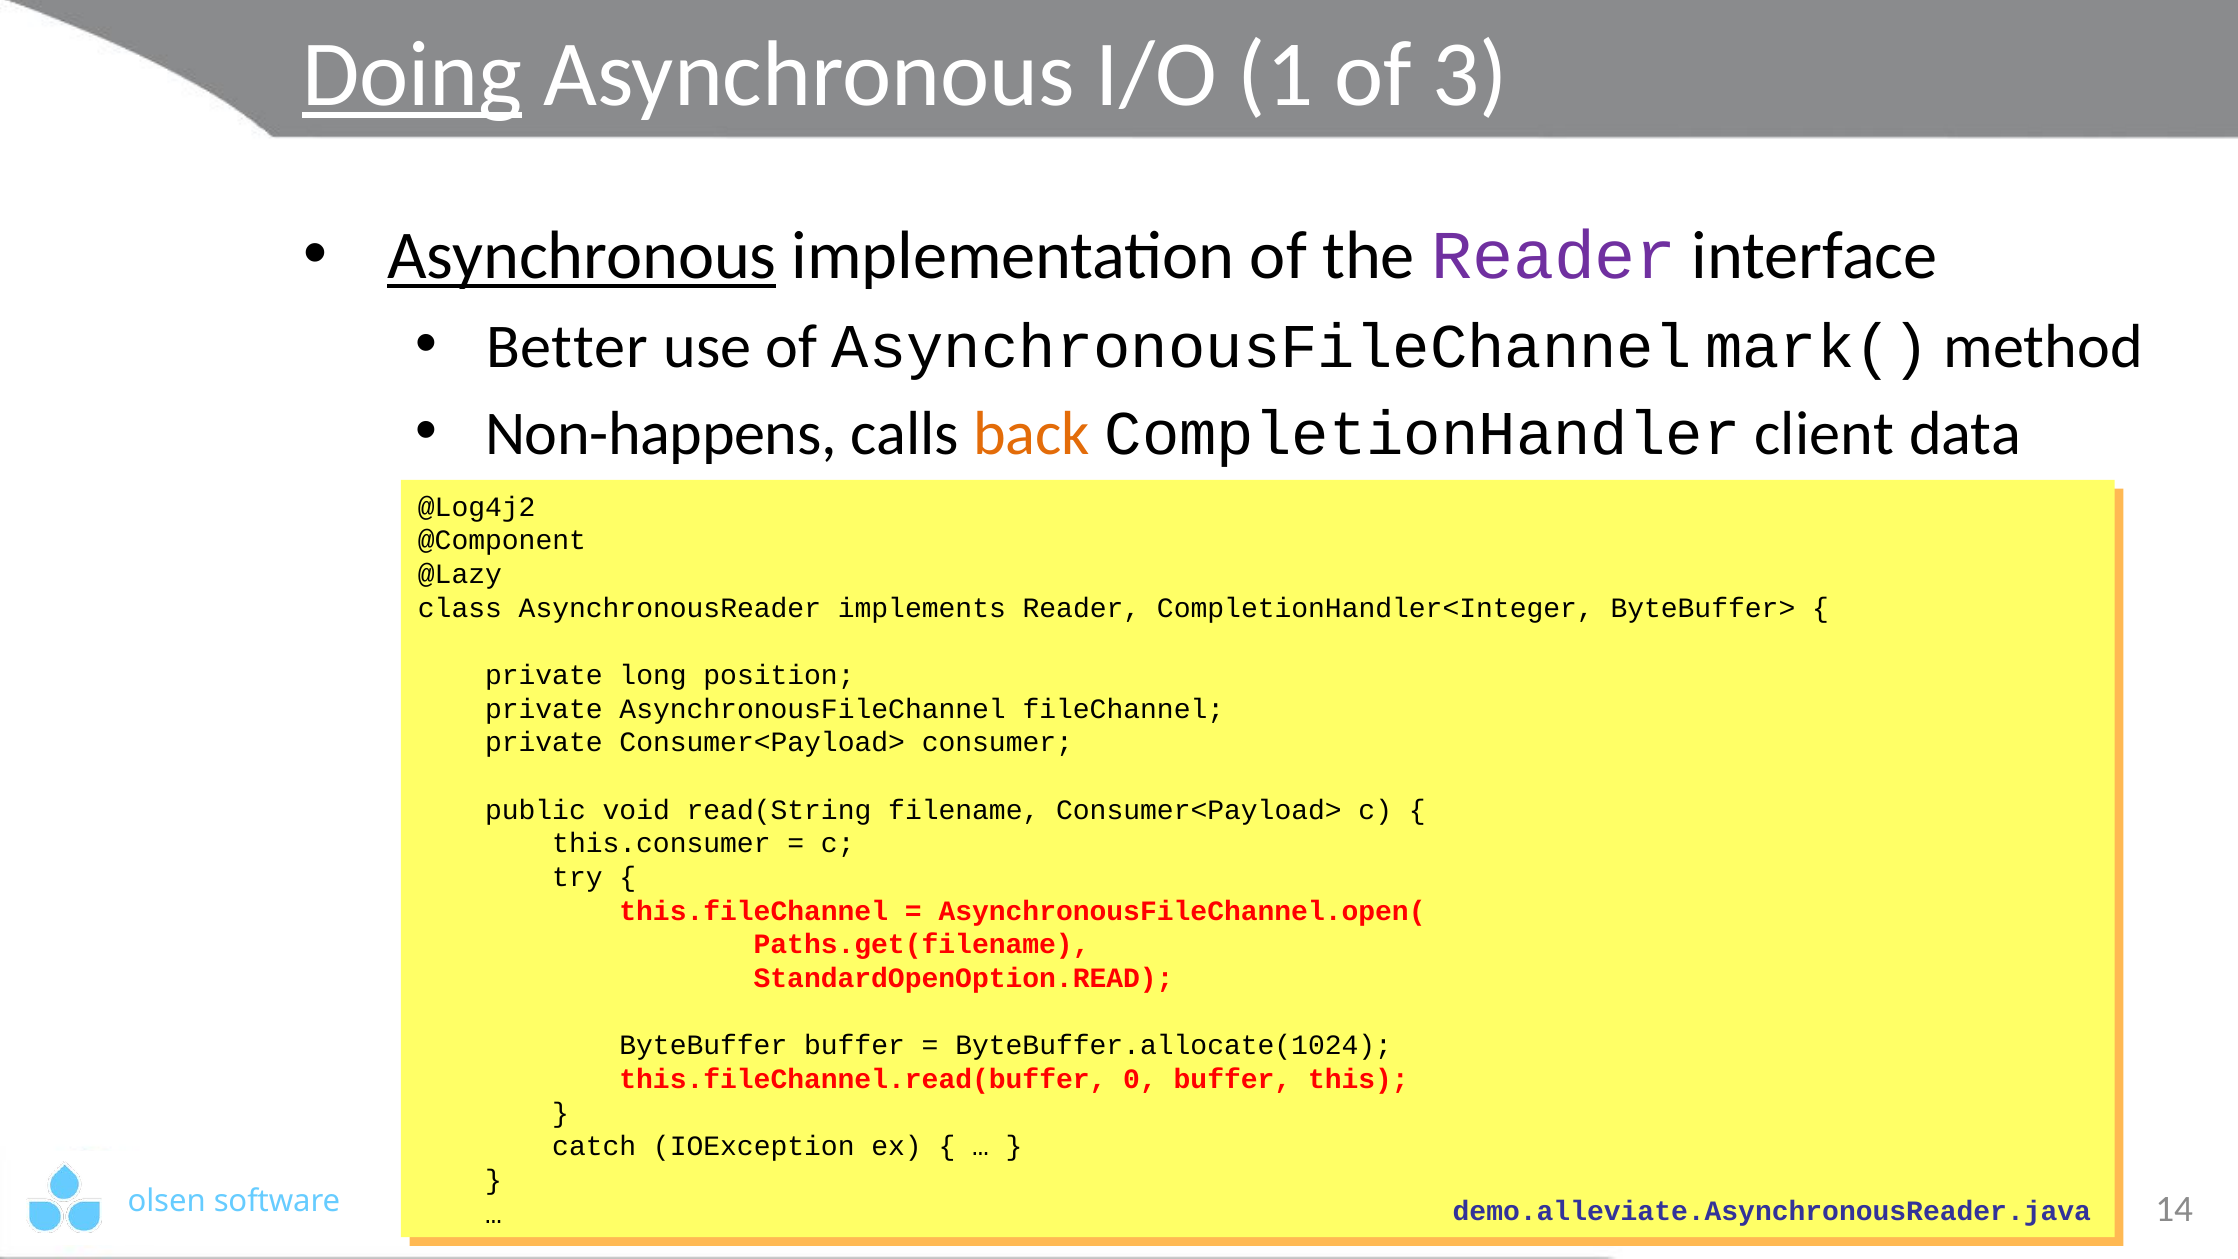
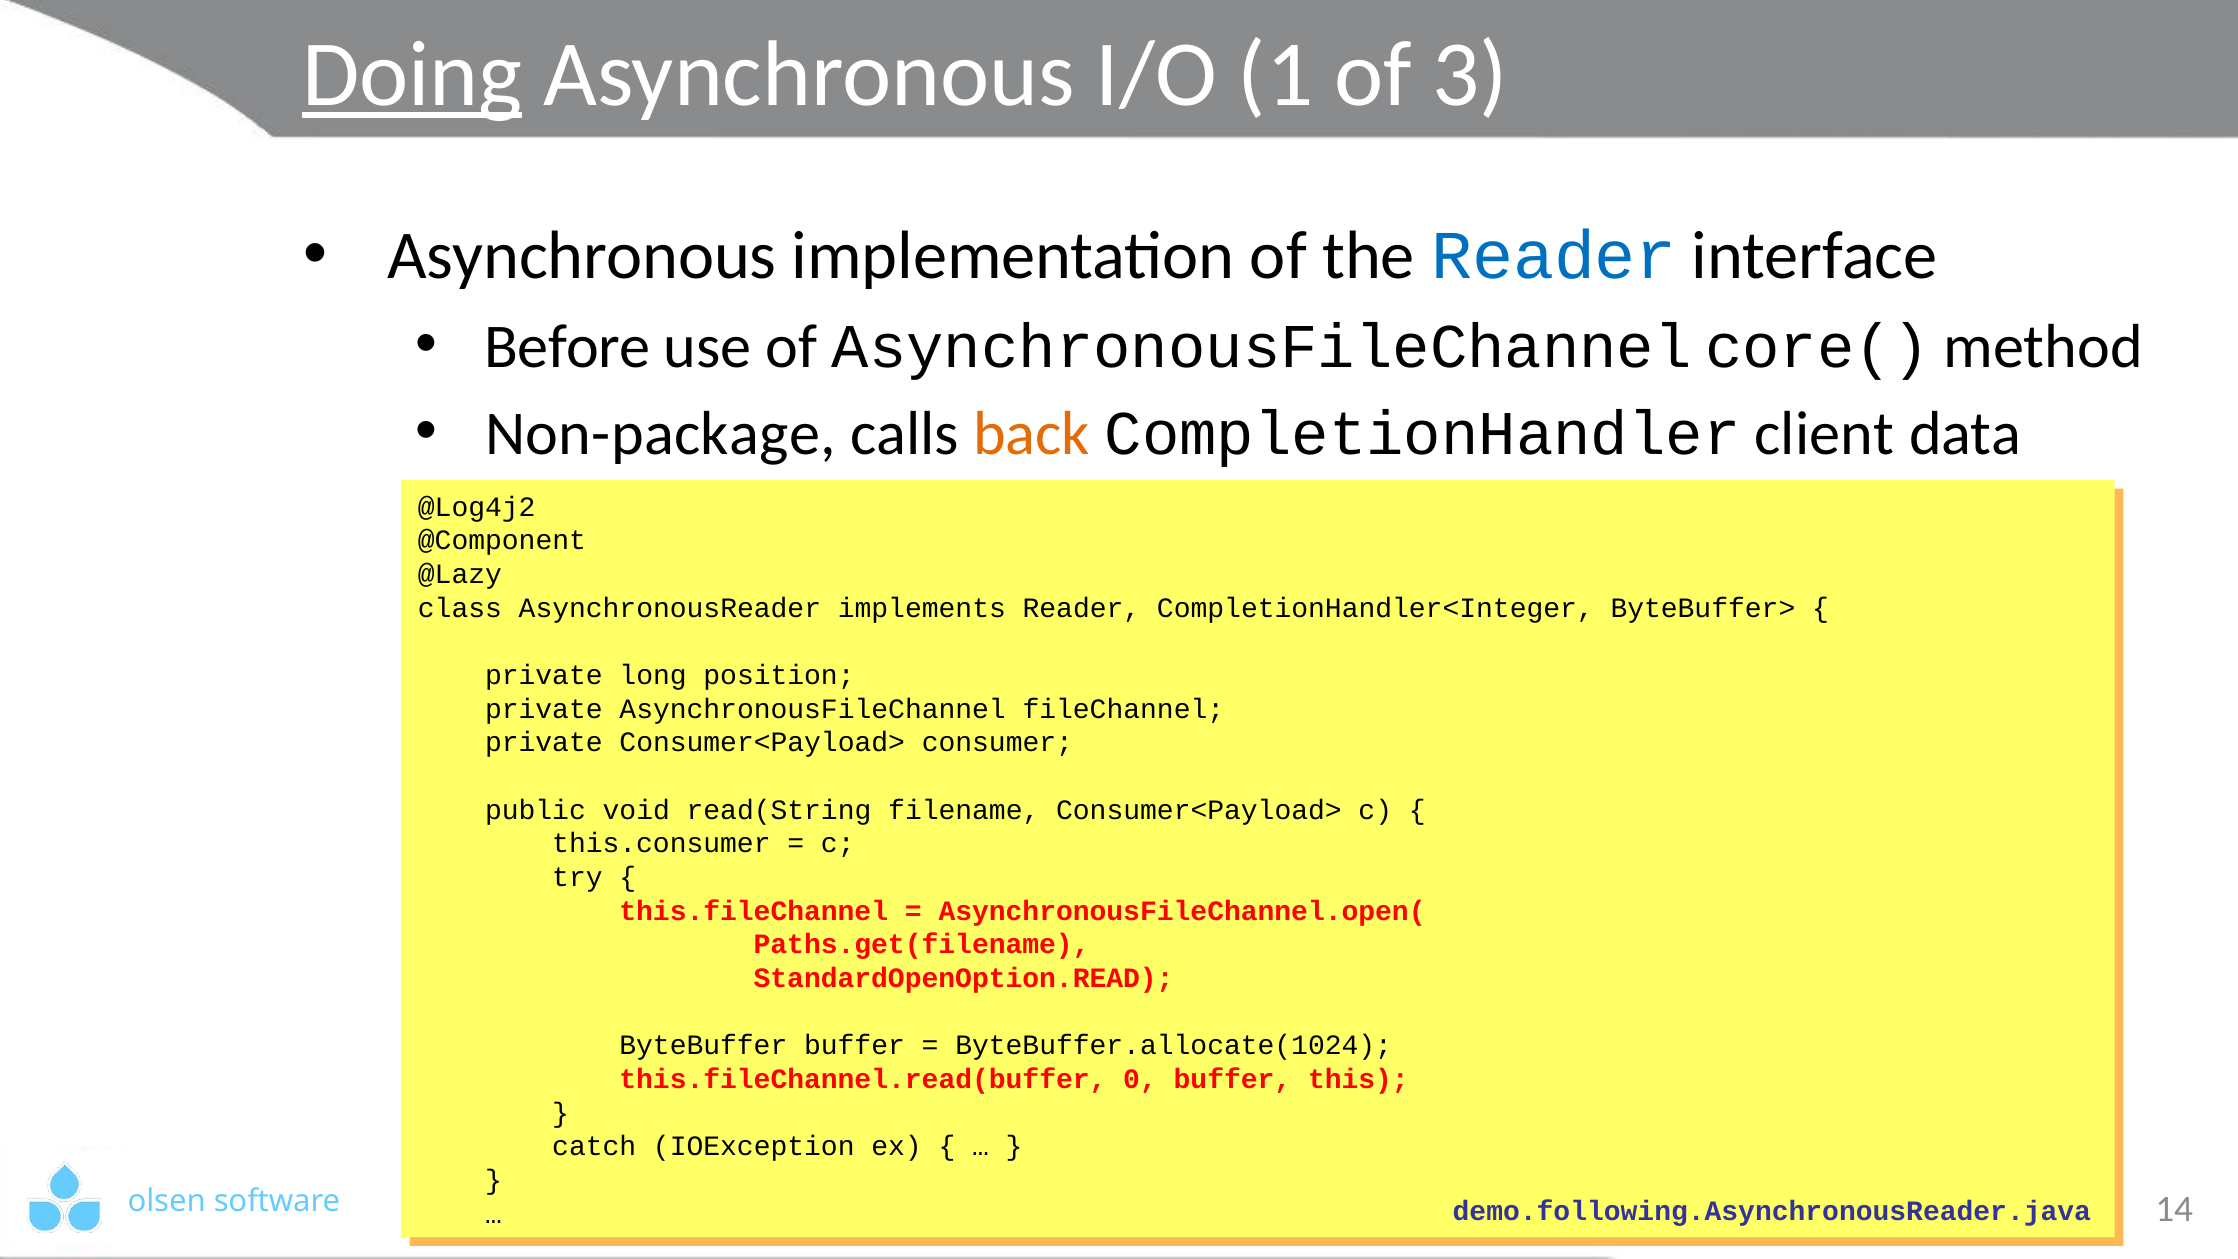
Asynchronous underline: present -> none (582, 256)
Reader colour: purple -> blue (1554, 256)
Better: Better -> Before (568, 347)
mark(: mark( -> core( (1817, 347)
Non-happens: Non-happens -> Non-package (660, 434)
demo.alleviate.AsynchronousReader.java: demo.alleviate.AsynchronousReader.java -> demo.following.AsynchronousReader.java (1772, 1211)
